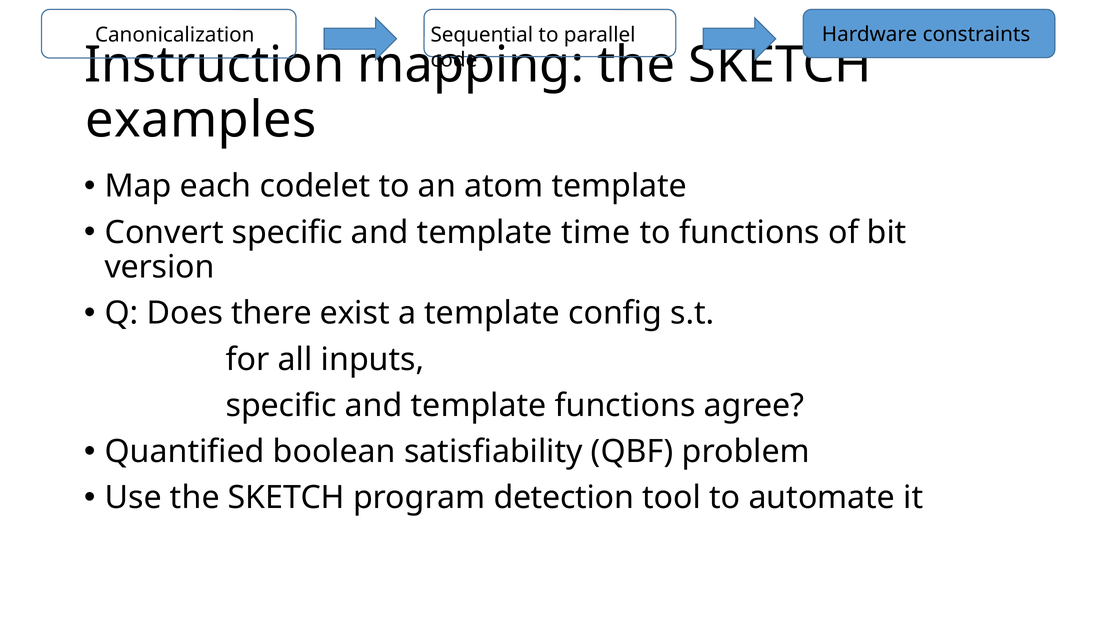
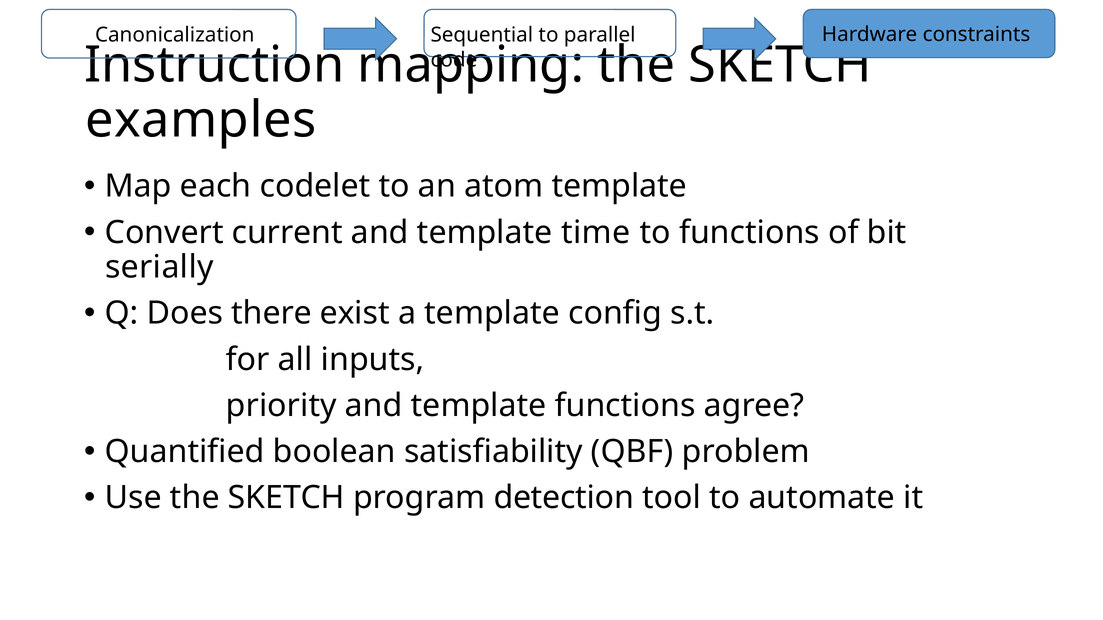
Convert specific: specific -> current (287, 233)
version: version -> serially (159, 267)
specific: specific -> priority (281, 406)
